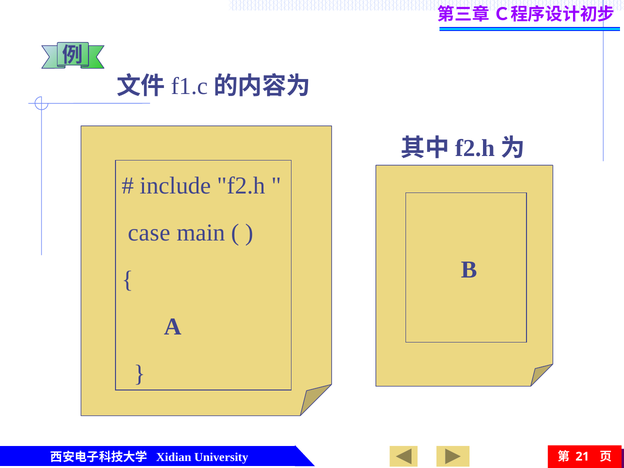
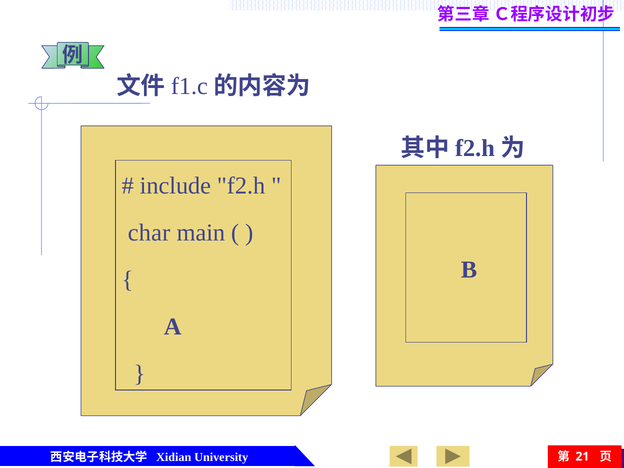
case: case -> char (149, 233)
